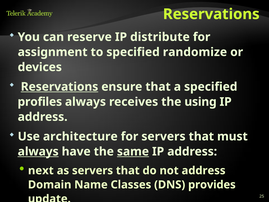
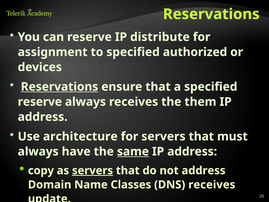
randomize: randomize -> authorized (195, 52)
profiles: profiles -> reserve (40, 102)
using: using -> them (200, 102)
always underline: present -> none (38, 151)
next: next -> copy (41, 170)
servers underline: none -> present (93, 170)
DNS provides: provides -> receives (212, 184)
